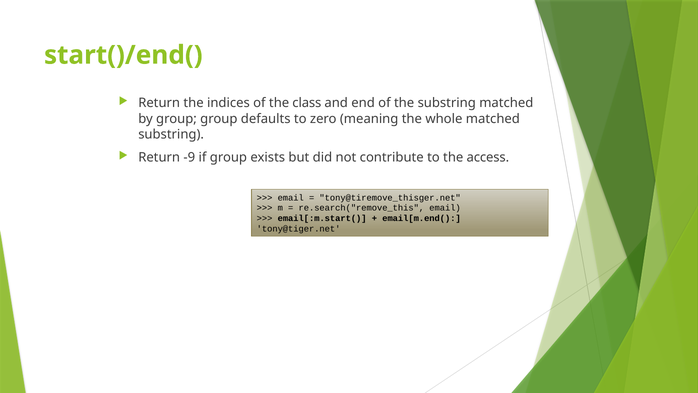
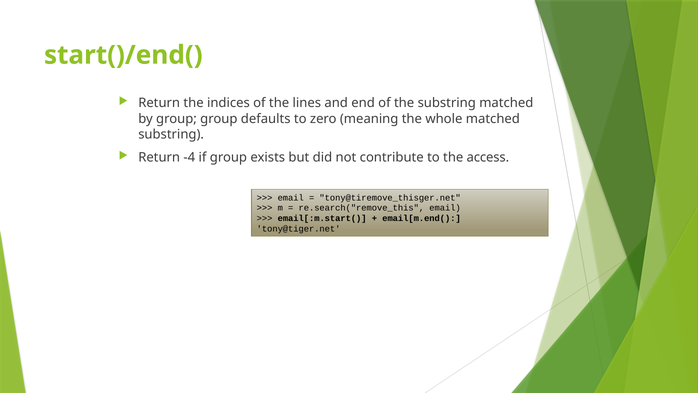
class: class -> lines (307, 103)
-9: -9 -> -4 (189, 157)
